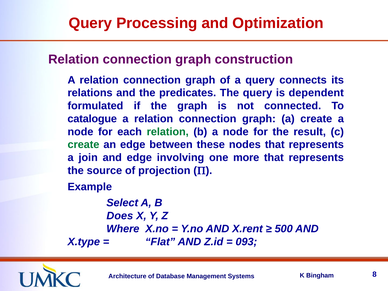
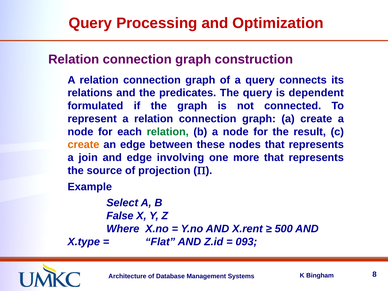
catalogue: catalogue -> represent (92, 119)
create colour: green -> orange (83, 145)
Does: Does -> False (120, 216)
